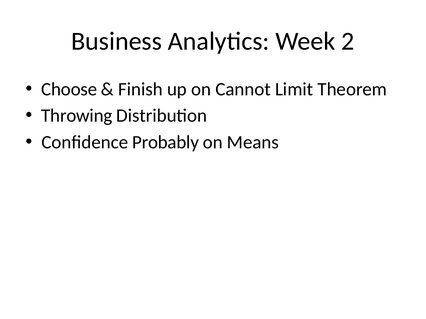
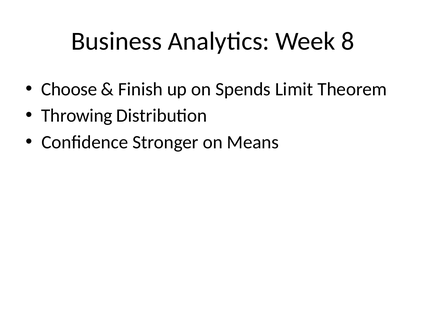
2: 2 -> 8 (348, 41)
Cannot: Cannot -> Spends (243, 89)
Probably: Probably -> Stronger (165, 142)
